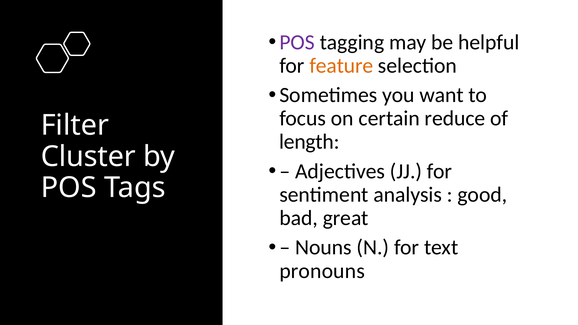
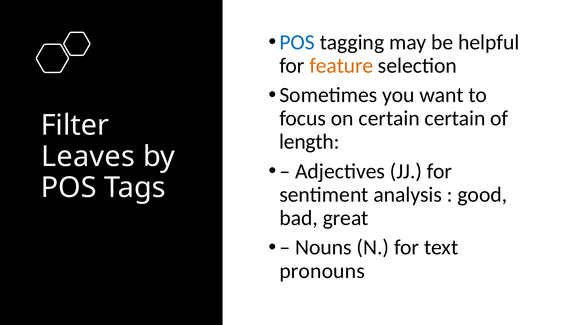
POS colour: purple -> blue (297, 42)
certain reduce: reduce -> certain (455, 118)
Cluster: Cluster -> Leaves (88, 157)
